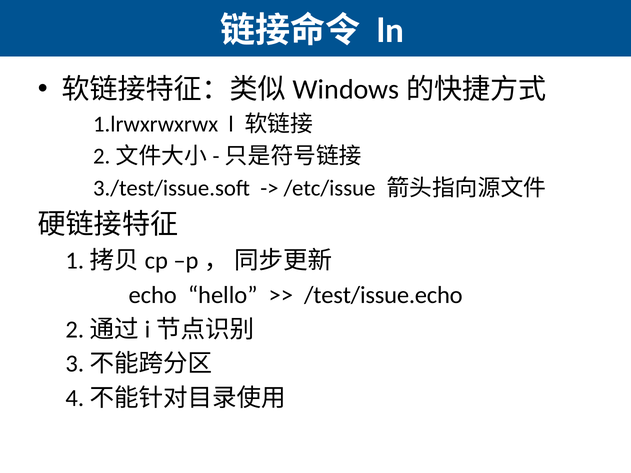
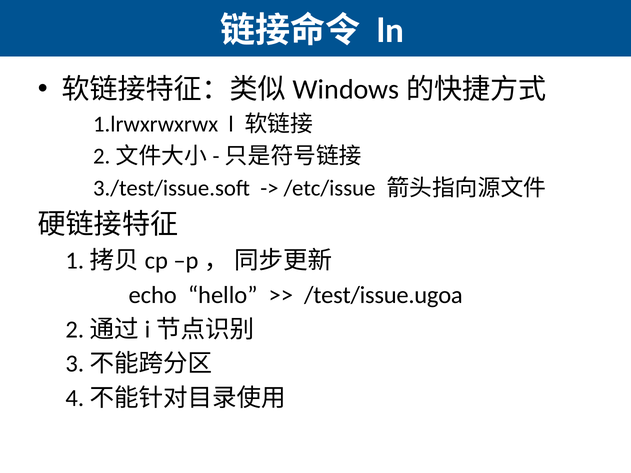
/test/issue.echo: /test/issue.echo -> /test/issue.ugoa (383, 295)
